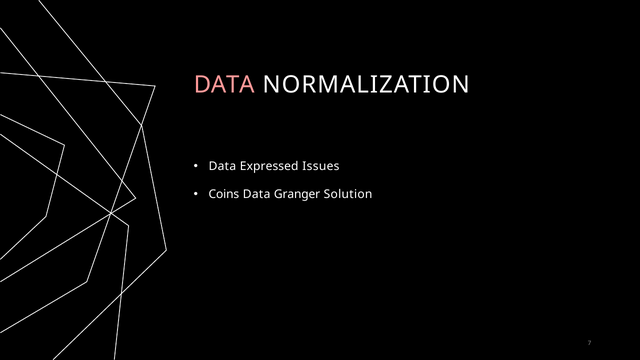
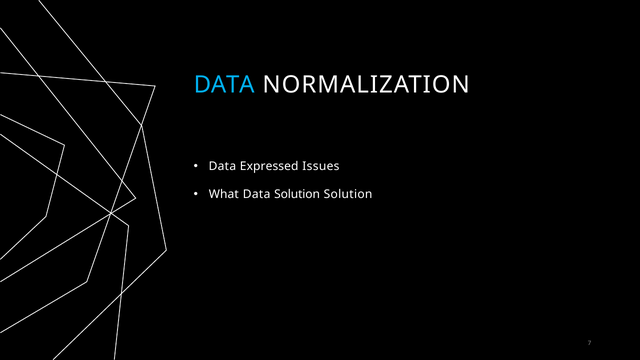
DATA colour: pink -> light blue (224, 85)
Coins: Coins -> What (224, 194)
Data Granger: Granger -> Solution (297, 194)
